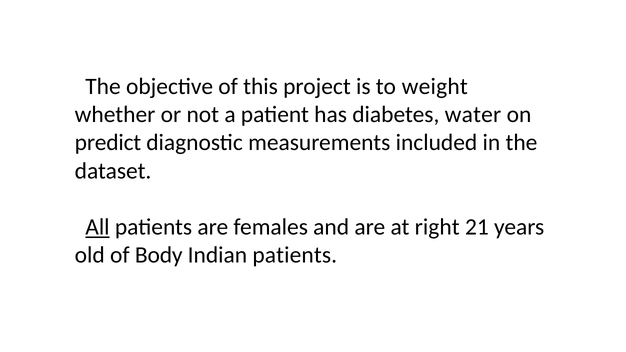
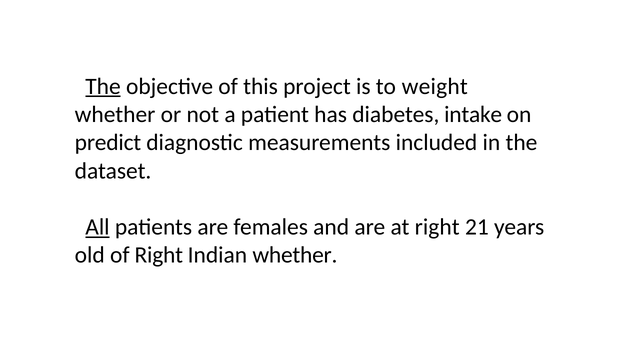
The underline: none -> present (103, 86)
water: water -> intake (473, 114)
of Body: Body -> Right (159, 255)
Indian patients: patients -> whether (295, 255)
